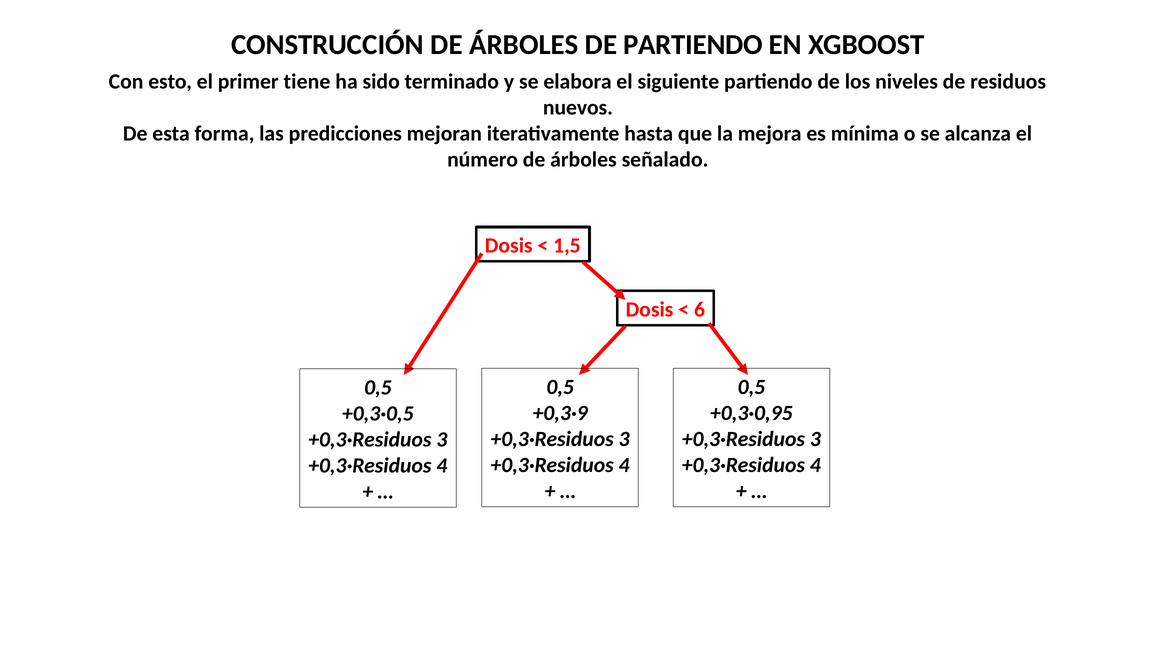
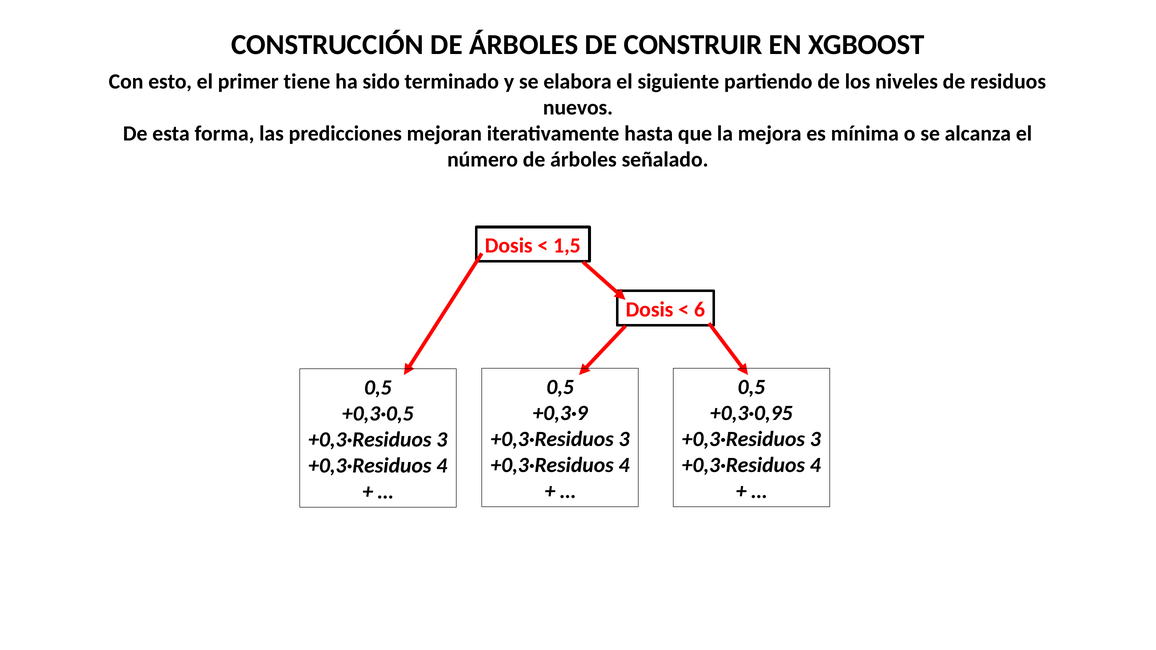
DE PARTIENDO: PARTIENDO -> CONSTRUIR (693, 45)
